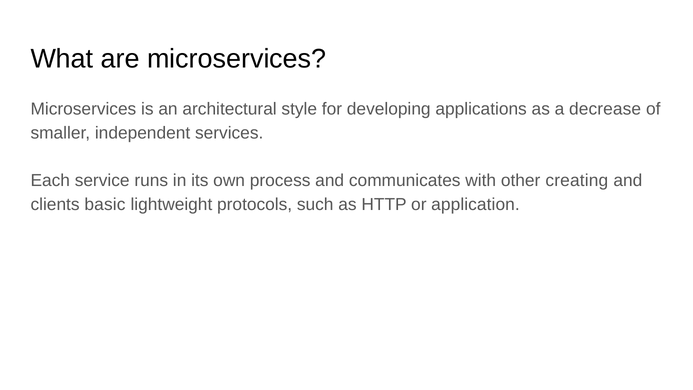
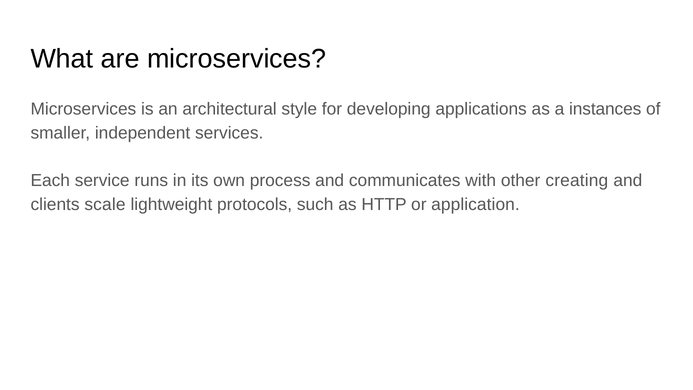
decrease: decrease -> instances (605, 109)
basic: basic -> scale (105, 205)
